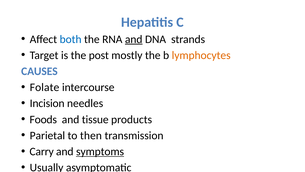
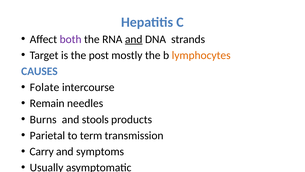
both colour: blue -> purple (71, 39)
Incision: Incision -> Remain (47, 103)
Foods: Foods -> Burns (43, 119)
tissue: tissue -> stools (95, 119)
then: then -> term (91, 135)
symptoms underline: present -> none (100, 151)
